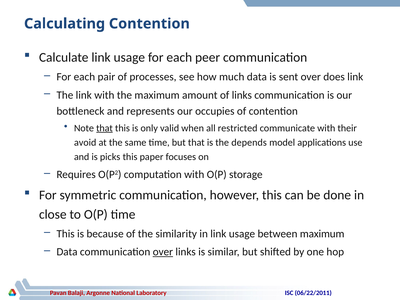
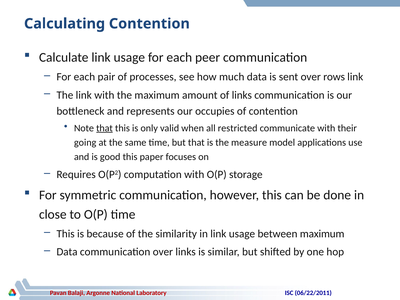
does: does -> rows (334, 77)
avoid: avoid -> going (85, 142)
depends: depends -> measure (249, 142)
picks: picks -> good (110, 157)
over underline: present -> none (163, 252)
